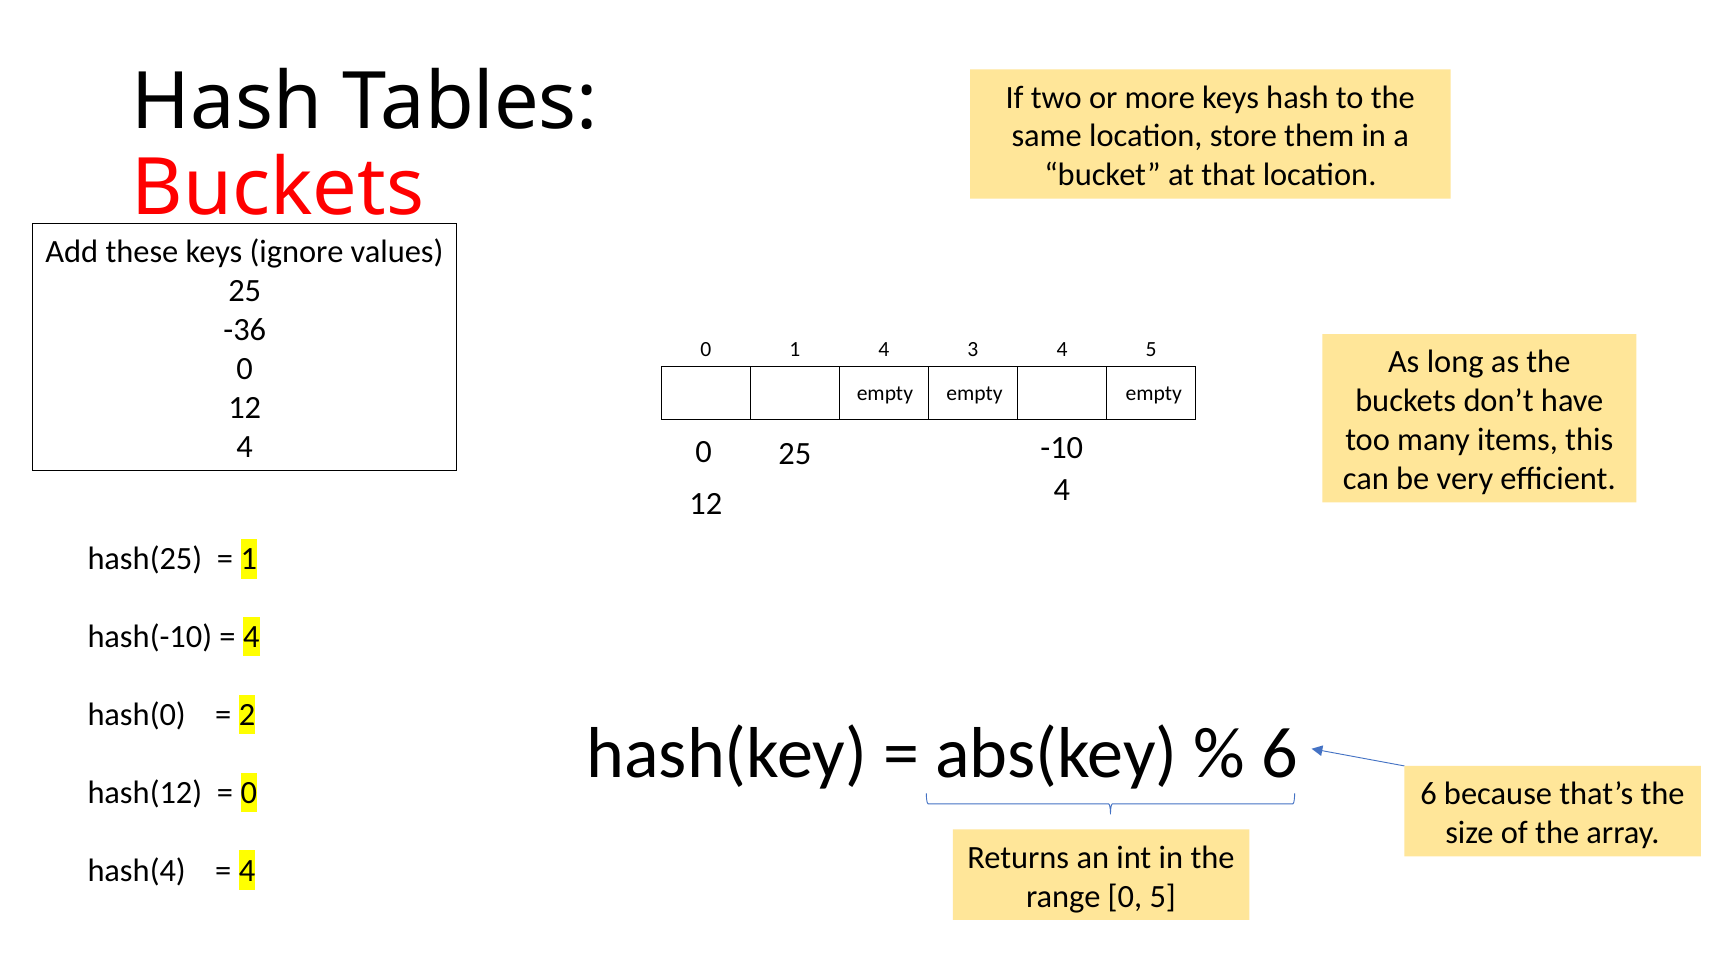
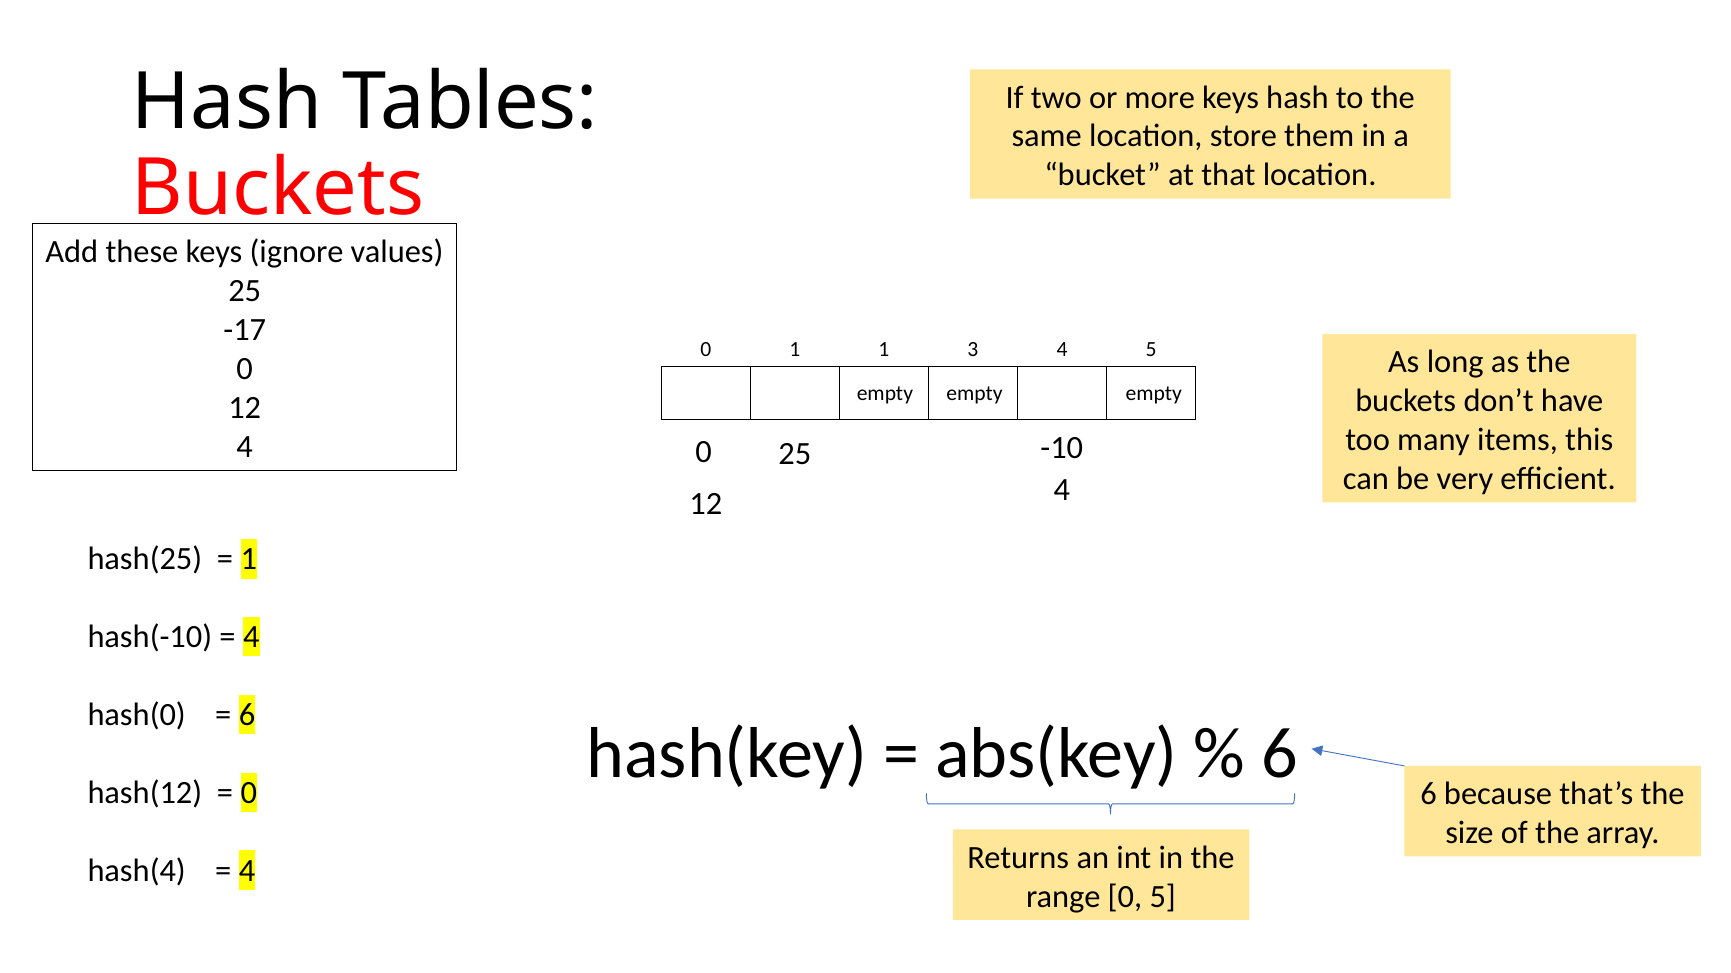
-36: -36 -> -17 (245, 330)
1 4: 4 -> 1 (884, 350)
2: 2 -> 6 (247, 715)
